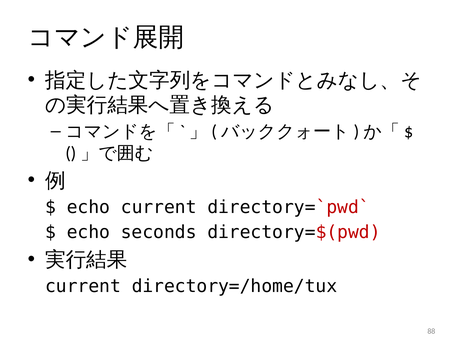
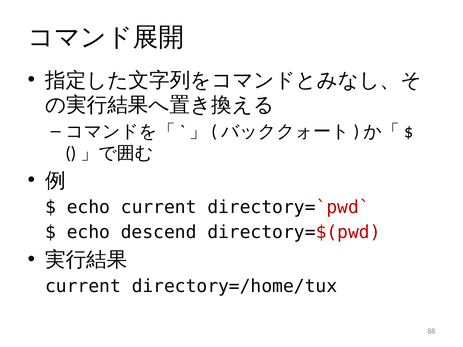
seconds: seconds -> descend (159, 233)
